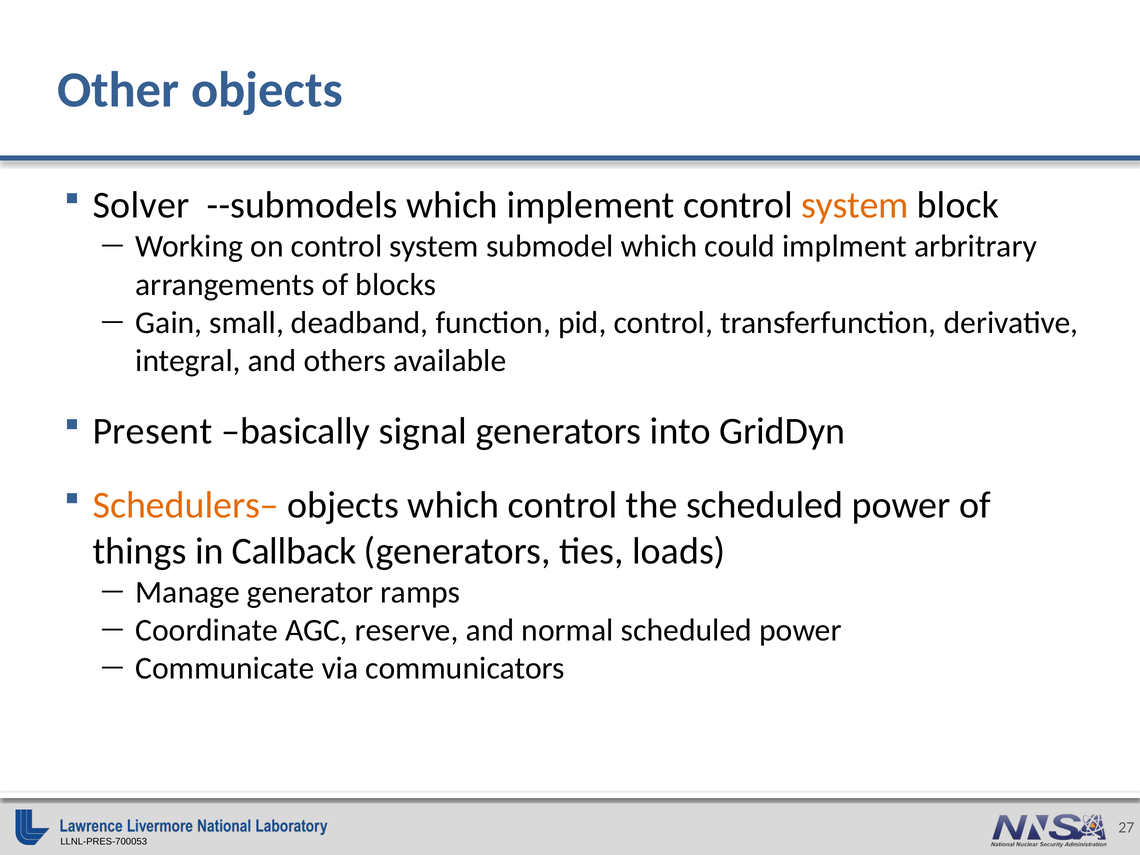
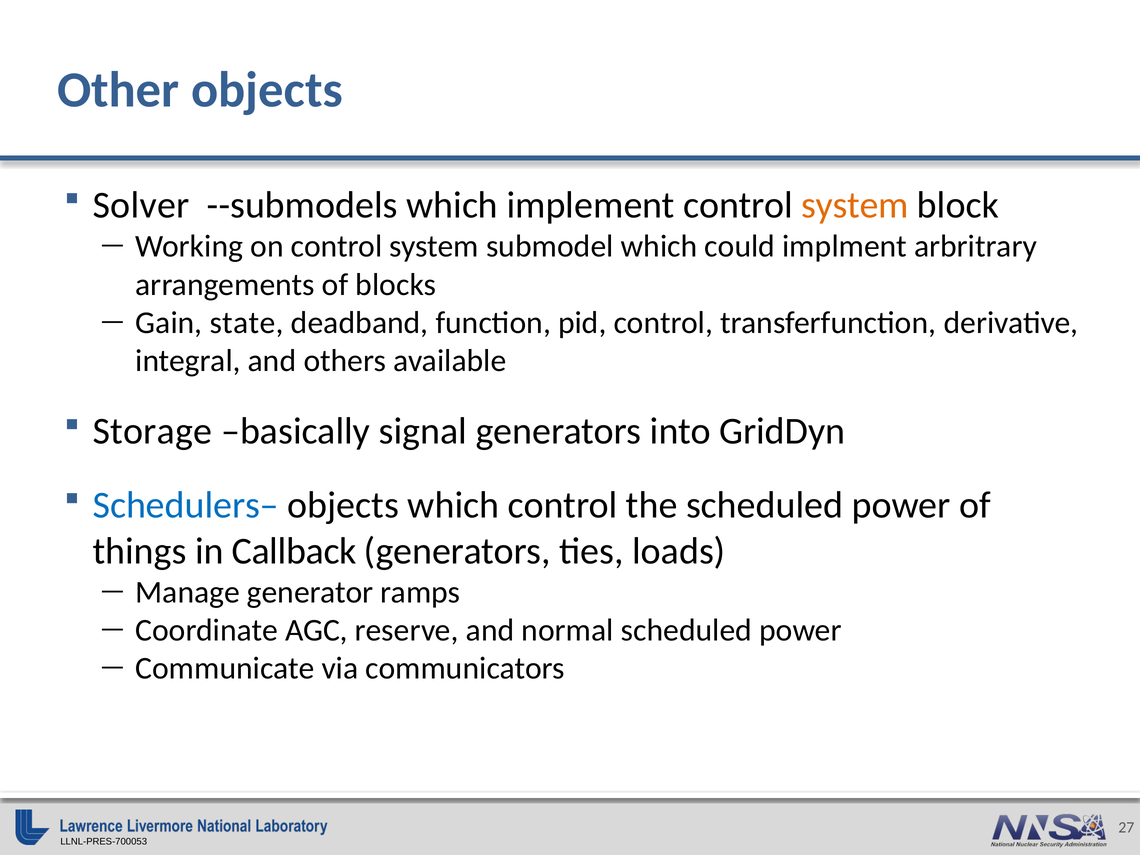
small: small -> state (246, 323)
Present: Present -> Storage (152, 431)
Schedulers– colour: orange -> blue (186, 505)
